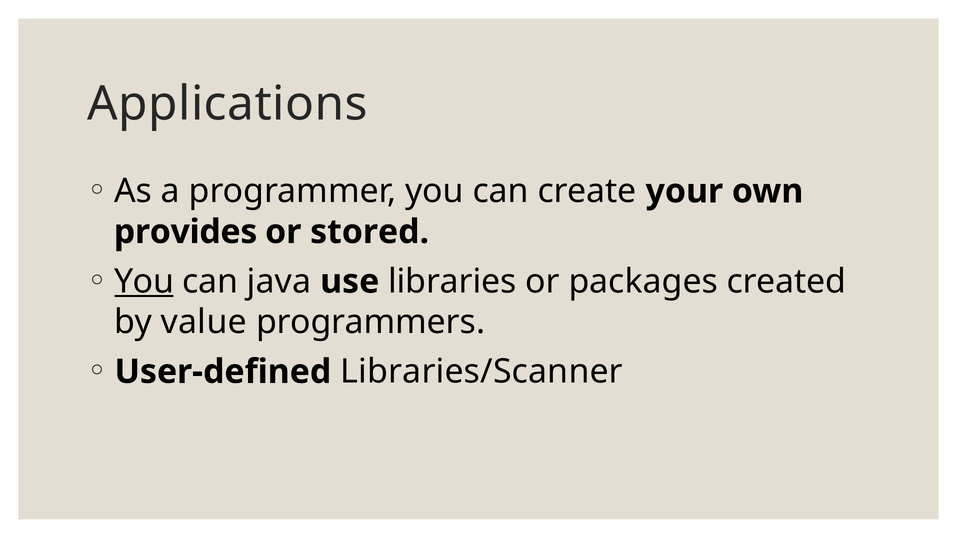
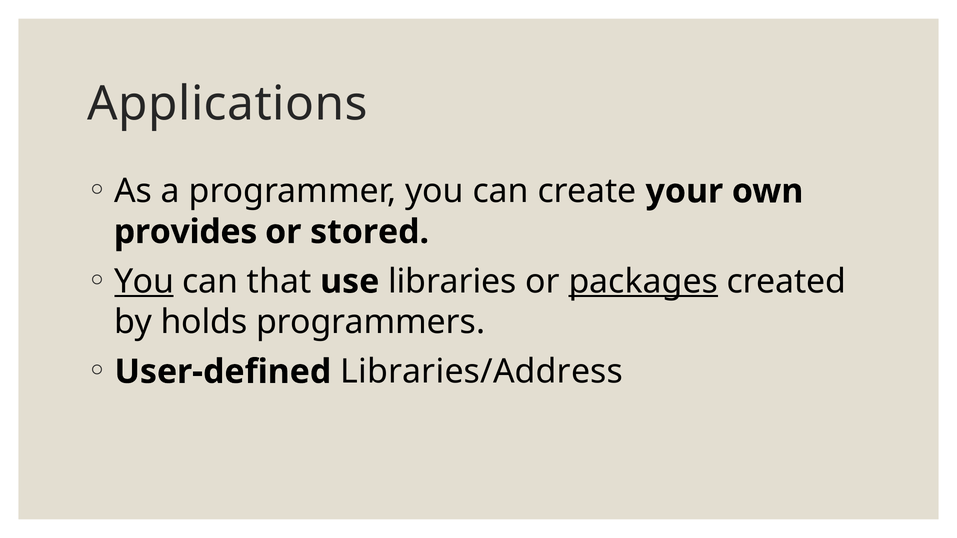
java: java -> that (279, 282)
packages underline: none -> present (643, 282)
value: value -> holds (204, 322)
Libraries/Scanner: Libraries/Scanner -> Libraries/Address (482, 372)
